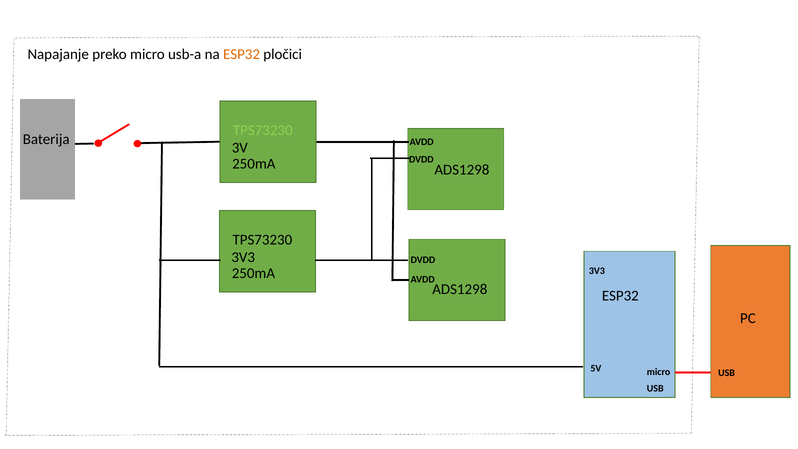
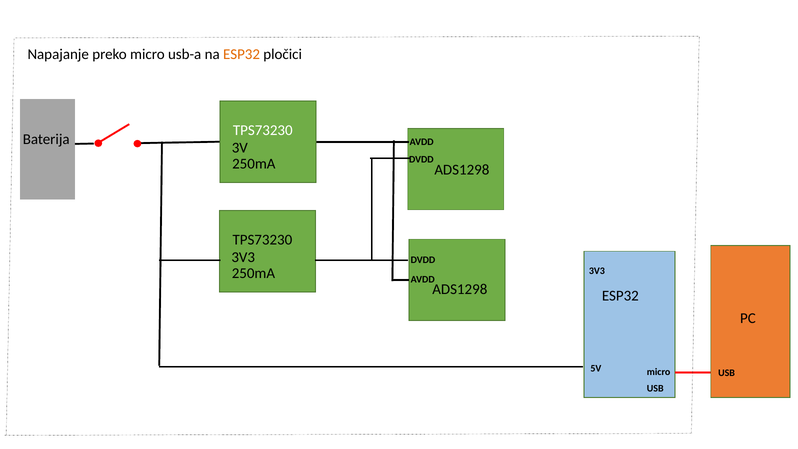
TPS73230 colour: light green -> white (263, 130)
